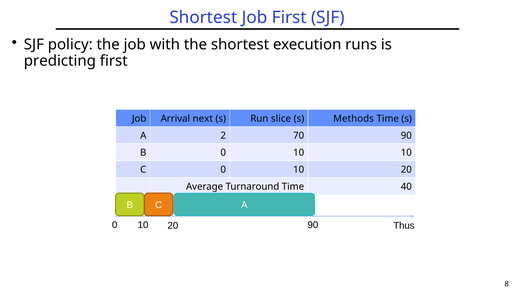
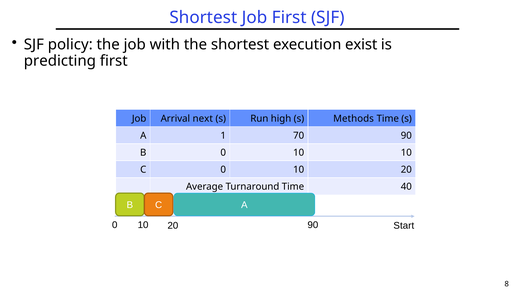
runs: runs -> exist (361, 45)
slice: slice -> high (281, 118)
2: 2 -> 1 (223, 135)
Thus: Thus -> Start (404, 226)
